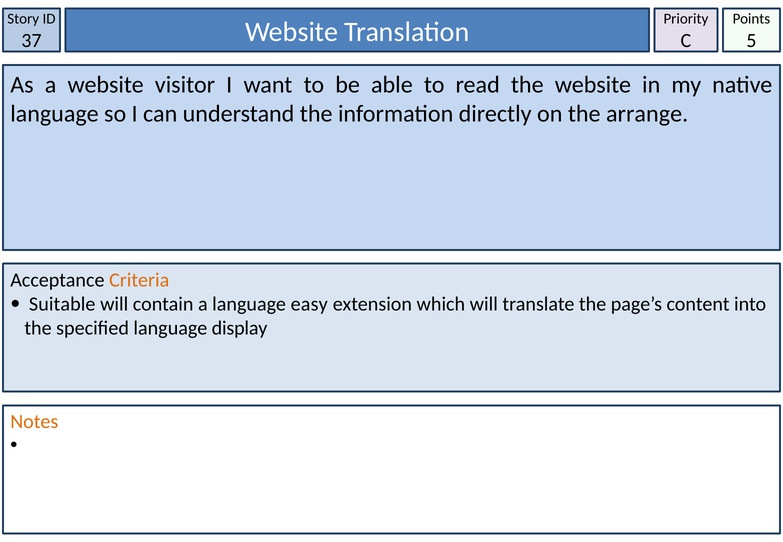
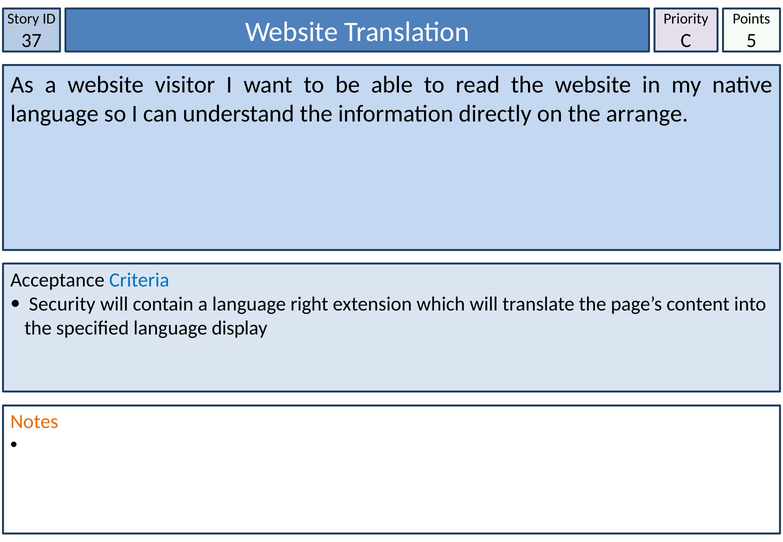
Criteria colour: orange -> blue (139, 280)
Suitable: Suitable -> Security (62, 304)
easy: easy -> right (309, 304)
